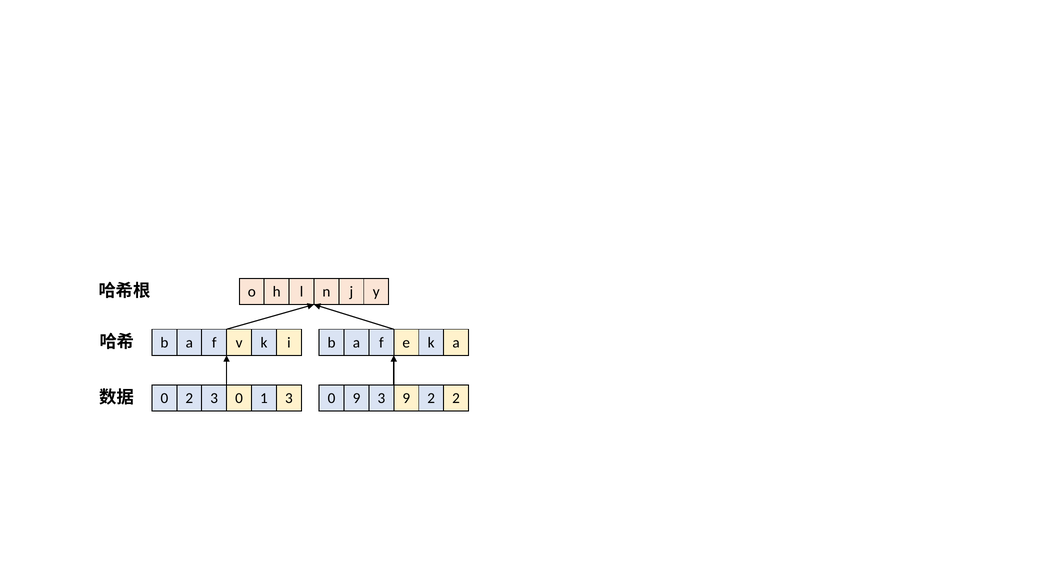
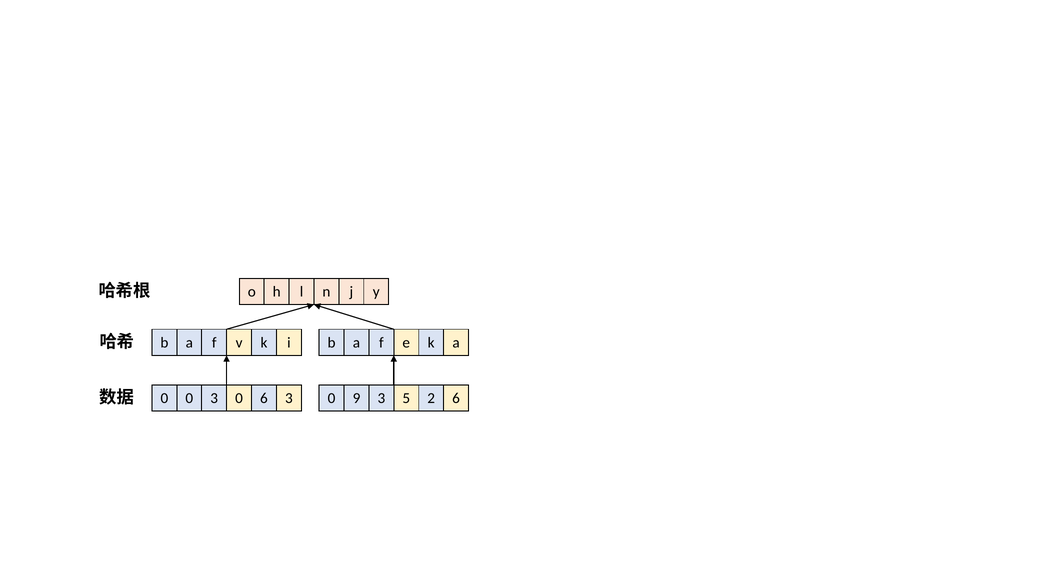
0 2: 2 -> 0 (189, 399)
0 1: 1 -> 6 (264, 399)
3 9: 9 -> 5 (406, 399)
2 2: 2 -> 6 (456, 399)
